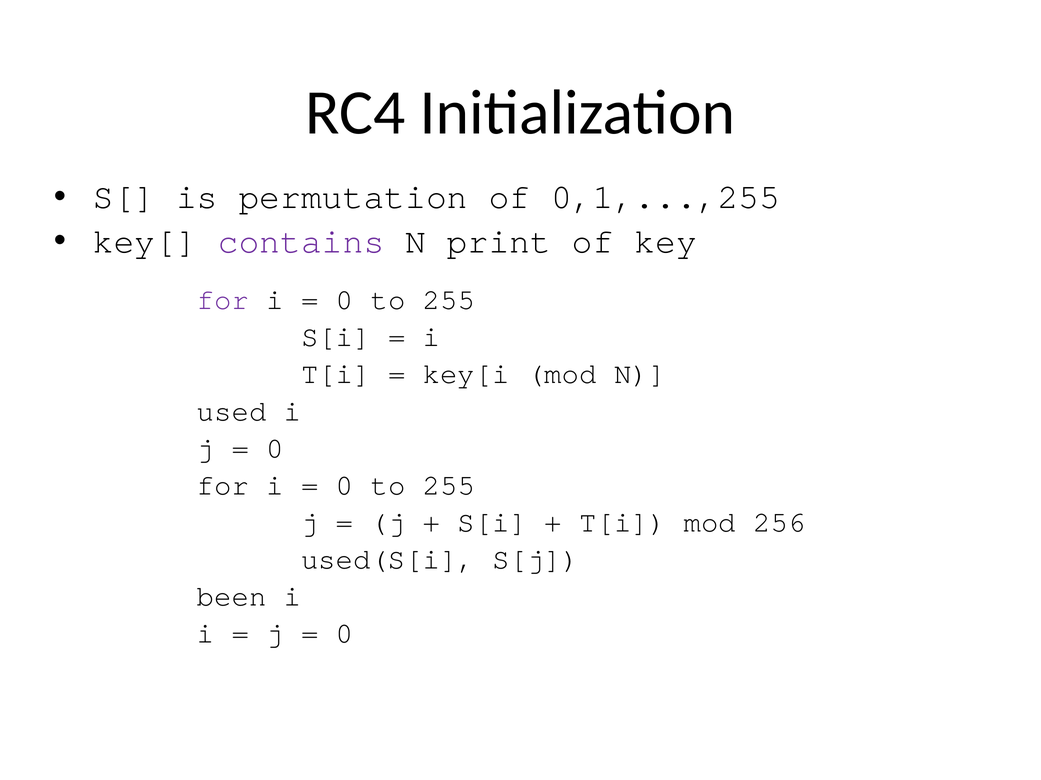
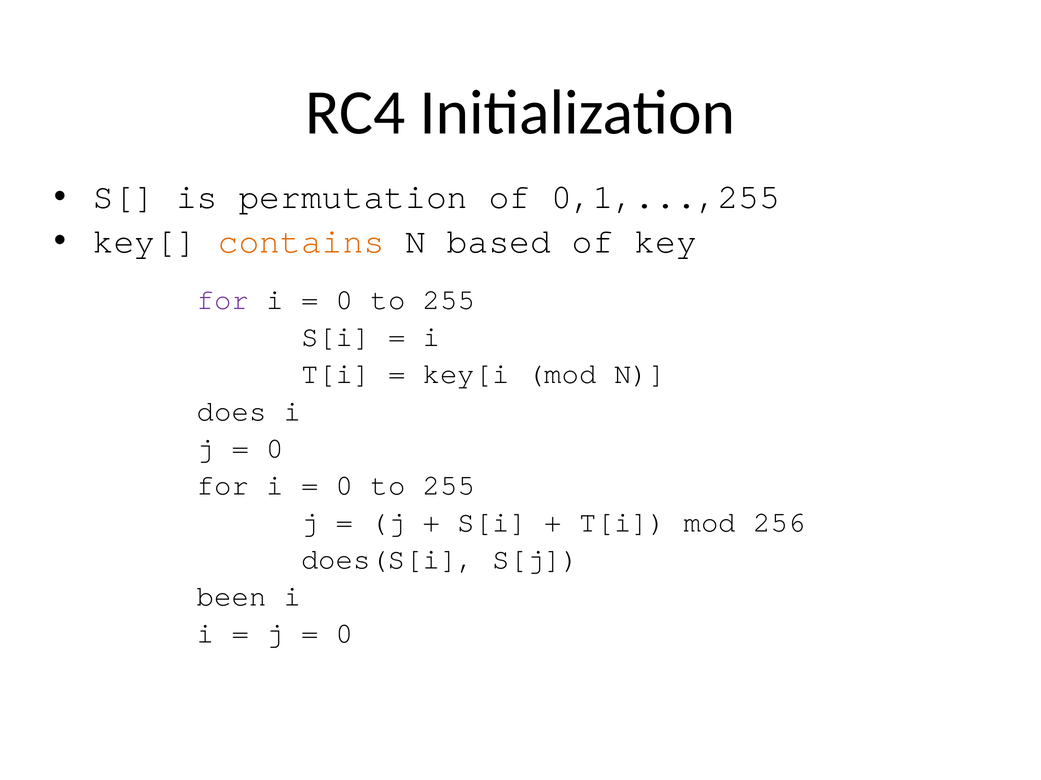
contains colour: purple -> orange (301, 242)
print: print -> based (499, 242)
used: used -> does (232, 411)
used(S[i: used(S[i -> does(S[i (388, 560)
